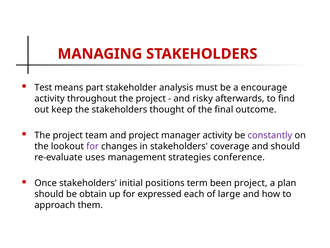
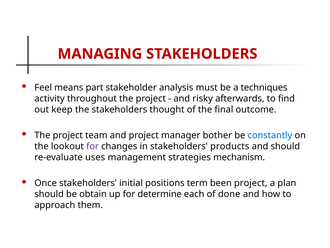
Test: Test -> Feel (43, 87)
encourage: encourage -> techniques (264, 87)
manager activity: activity -> bother (217, 135)
constantly colour: purple -> blue (270, 135)
coverage: coverage -> products (230, 146)
conference: conference -> mechanism (239, 157)
expressed: expressed -> determine (160, 194)
large: large -> done (229, 194)
